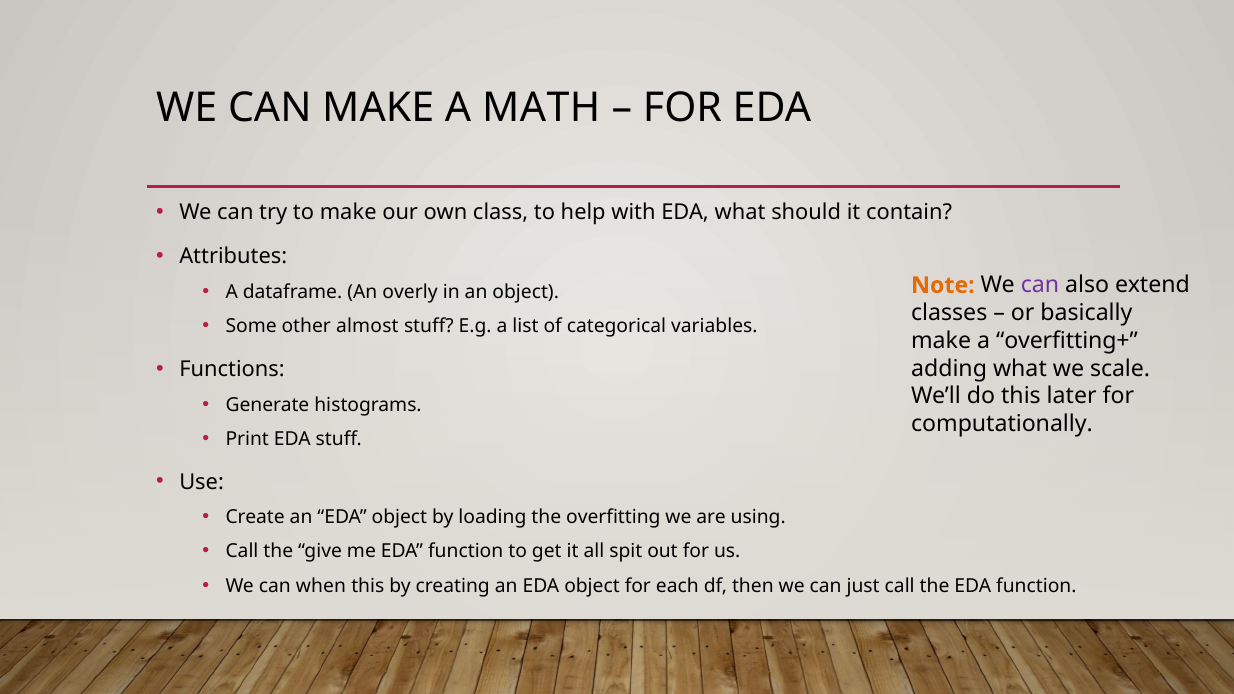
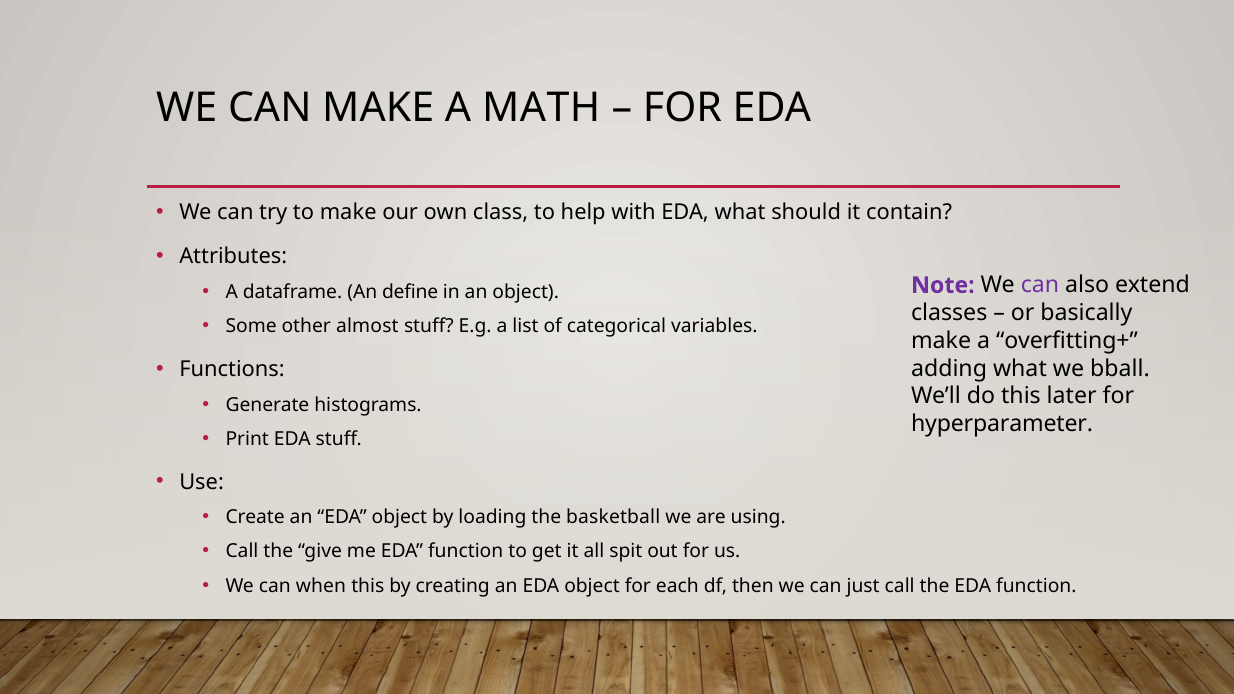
Note colour: orange -> purple (943, 285)
overly: overly -> define (410, 292)
scale: scale -> bball (1120, 369)
computationally: computationally -> hyperparameter (1002, 424)
overfitting: overfitting -> basketball (613, 517)
